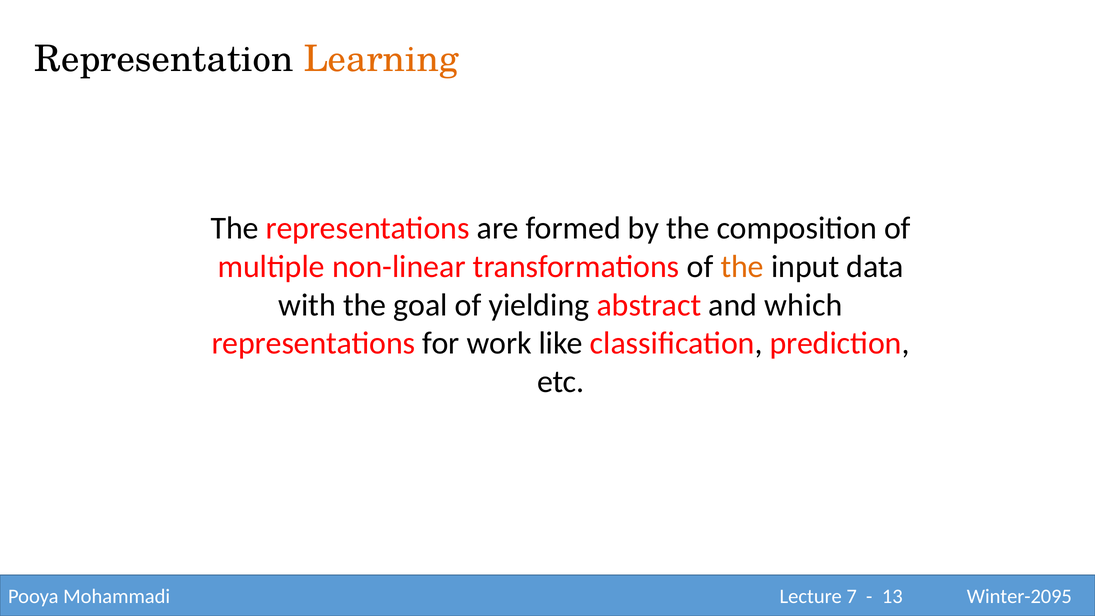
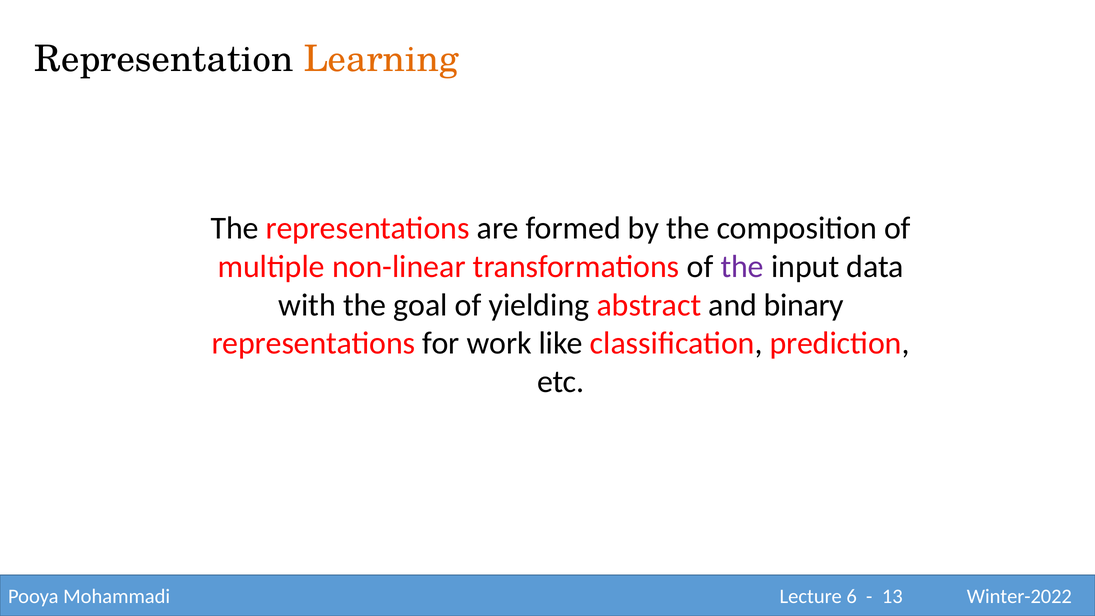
the colour: orange -> purple (742, 267)
which: which -> binary (804, 305)
7: 7 -> 6 (852, 597)
Winter-2095: Winter-2095 -> Winter-2022 (1019, 597)
